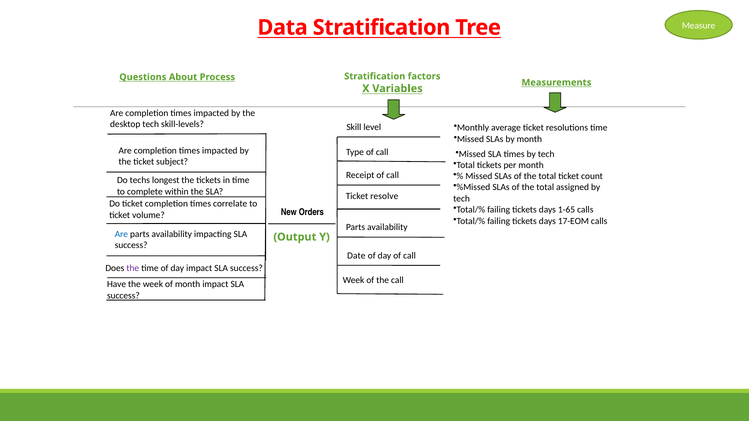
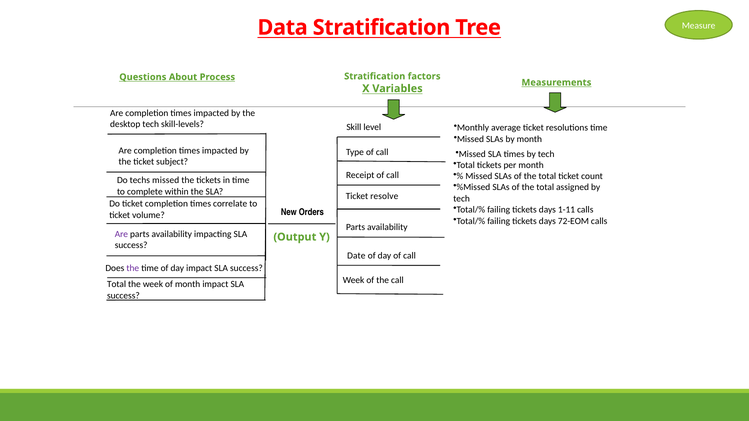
techs longest: longest -> missed (166, 180)
1-65: 1-65 -> 1-11 (567, 210)
17-EOM: 17-EOM -> 72-EOM (573, 221)
Are colour: blue -> purple (121, 234)
Have: Have -> Total (117, 284)
